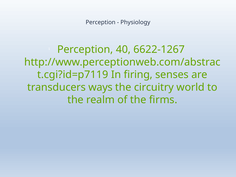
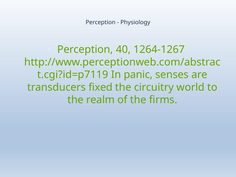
6622-1267: 6622-1267 -> 1264-1267 (159, 50)
firing: firing -> panic (138, 75)
ways: ways -> fixed (101, 87)
